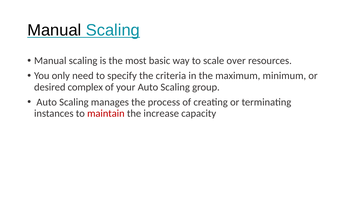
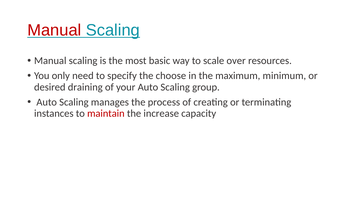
Manual colour: black -> red (54, 30)
criteria: criteria -> choose (171, 76)
complex: complex -> draining (85, 87)
